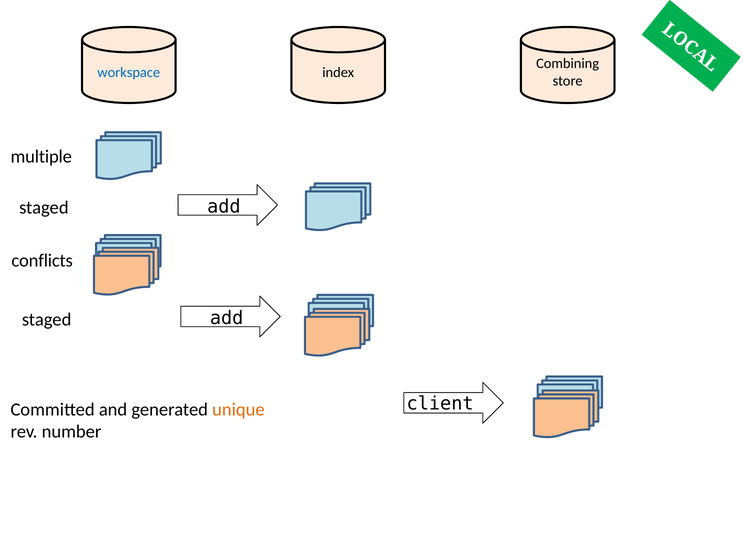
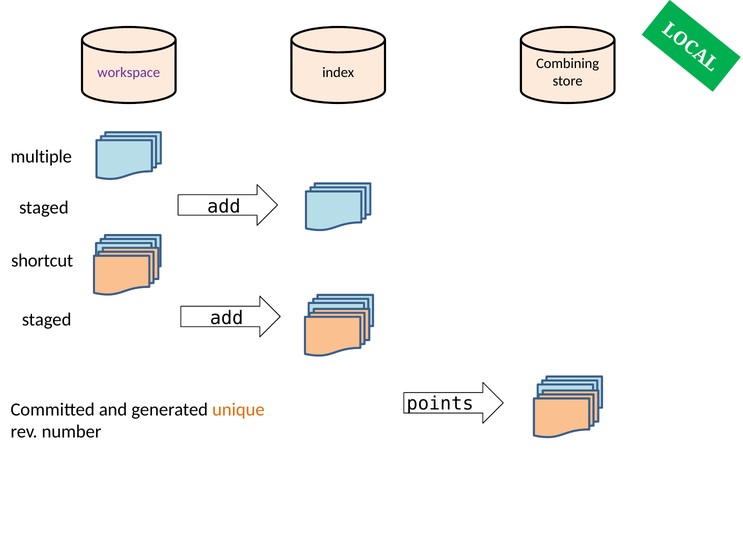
workspace colour: blue -> purple (129, 72)
conflicts: conflicts -> shortcut (42, 261)
client: client -> points (440, 404)
